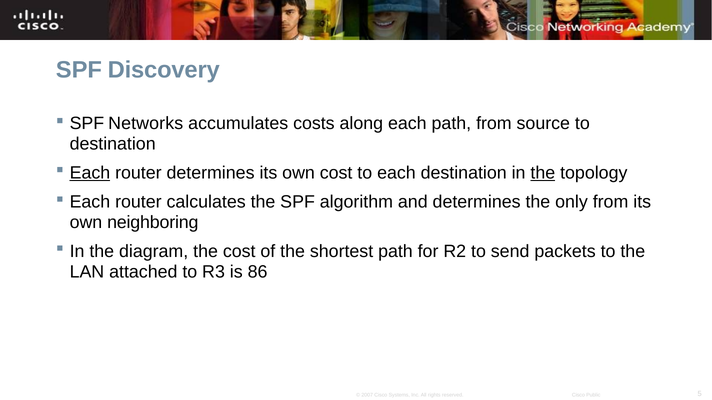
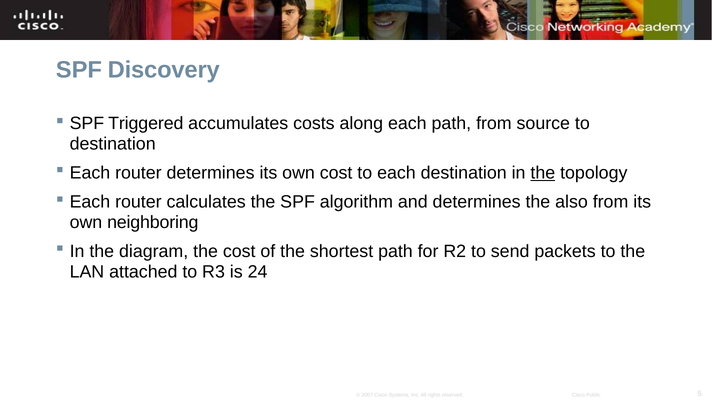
Networks: Networks -> Triggered (146, 124)
Each underline: present -> none (90, 173)
only: only -> also (572, 202)
86: 86 -> 24 (258, 272)
